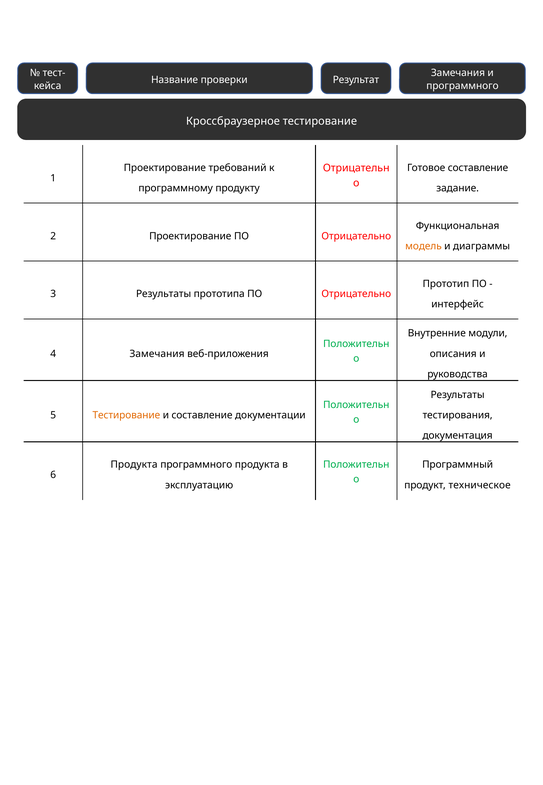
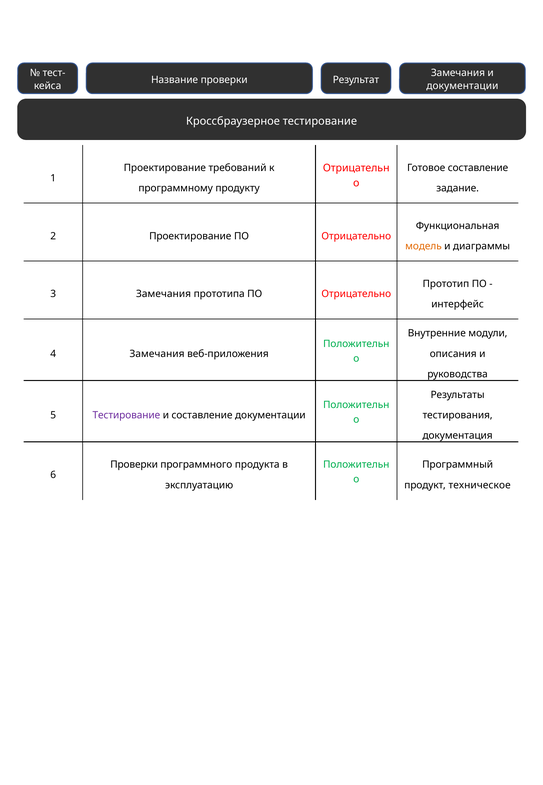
программного: программного -> документации (462, 86)
3 Результаты: Результаты -> Замечания (164, 294)
Тестирование colour: orange -> purple (126, 415)
Продукта: Продукта -> Проверки (134, 464)
